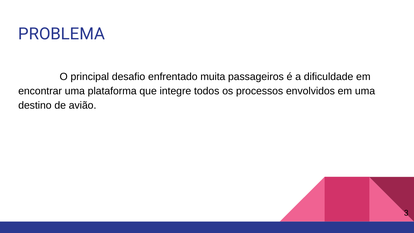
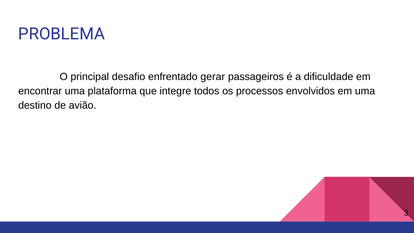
muita: muita -> gerar (213, 77)
